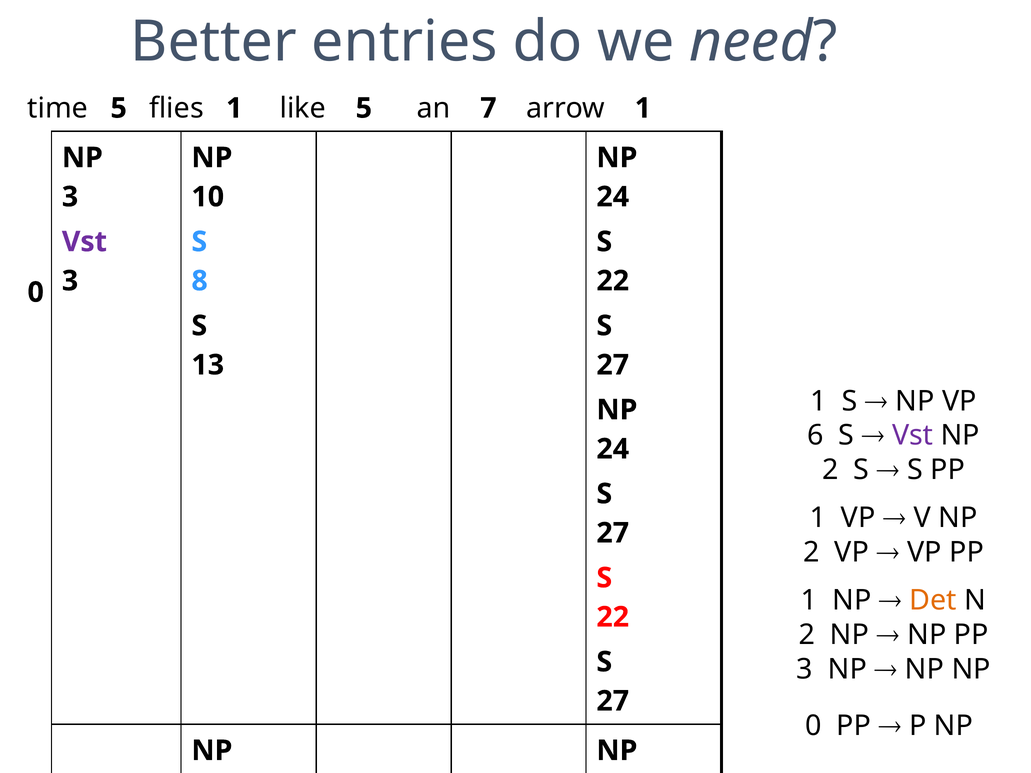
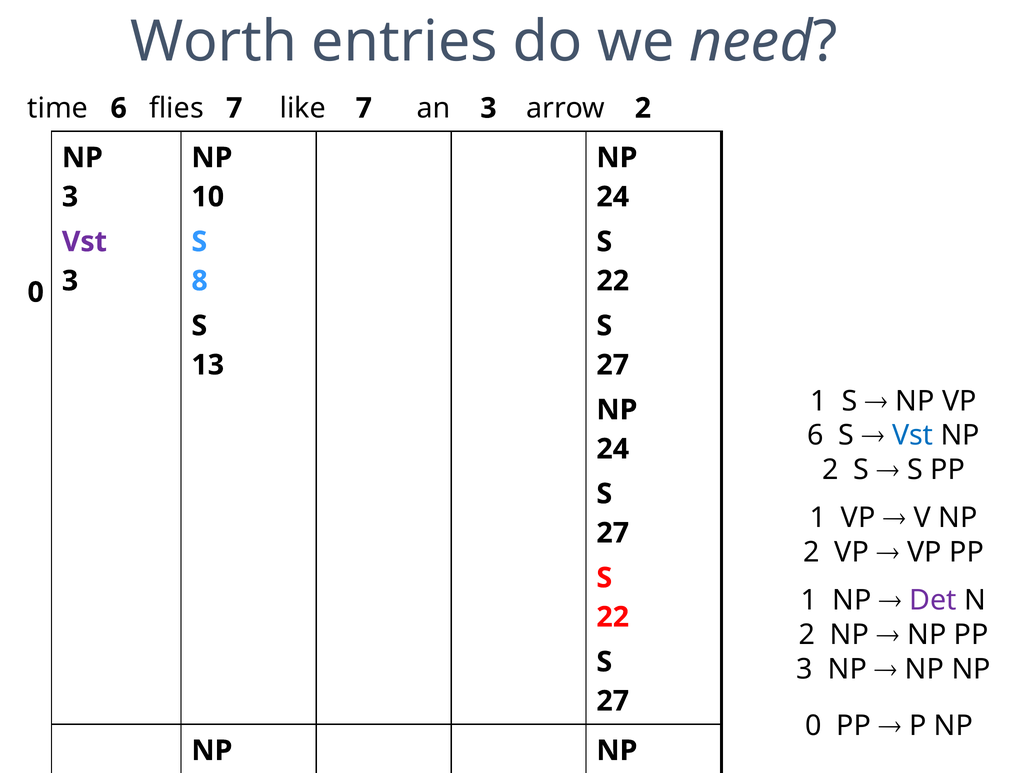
Better: Better -> Worth (214, 42)
time 5: 5 -> 6 (119, 108)
flies 1: 1 -> 7 (234, 108)
like 5: 5 -> 7 (364, 108)
an 7: 7 -> 3 (488, 108)
arrow 1: 1 -> 2 (643, 108)
Vst colour: purple -> blue (913, 436)
Det colour: orange -> purple (933, 601)
